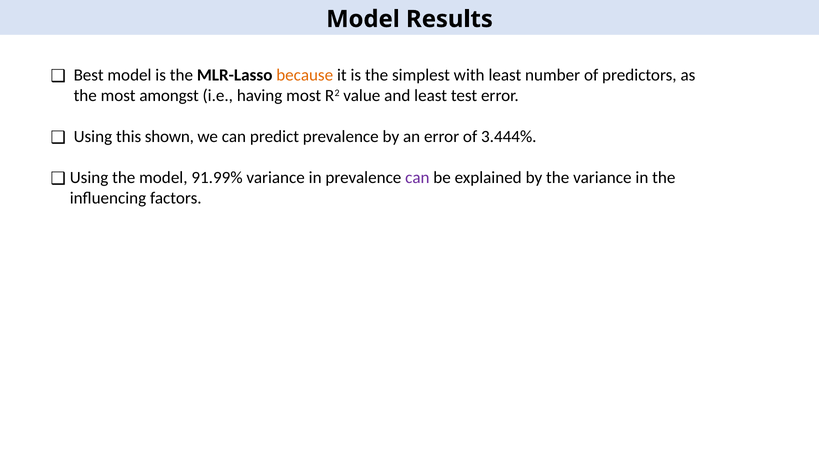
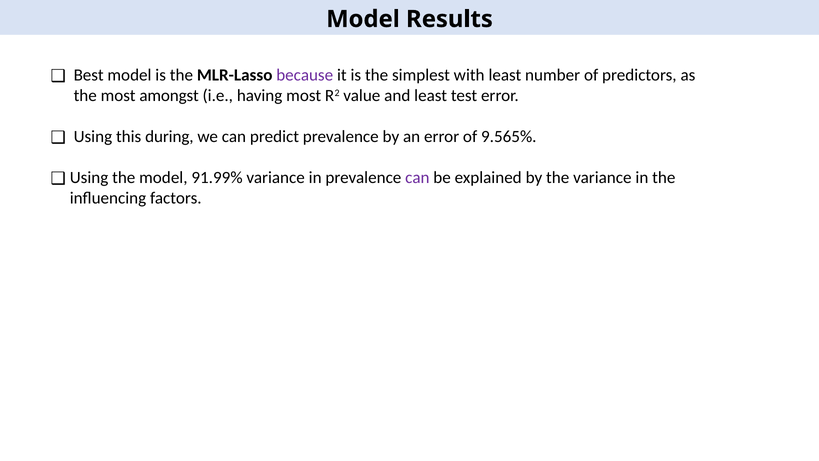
because colour: orange -> purple (305, 75)
shown: shown -> during (169, 137)
3.444%: 3.444% -> 9.565% (509, 137)
